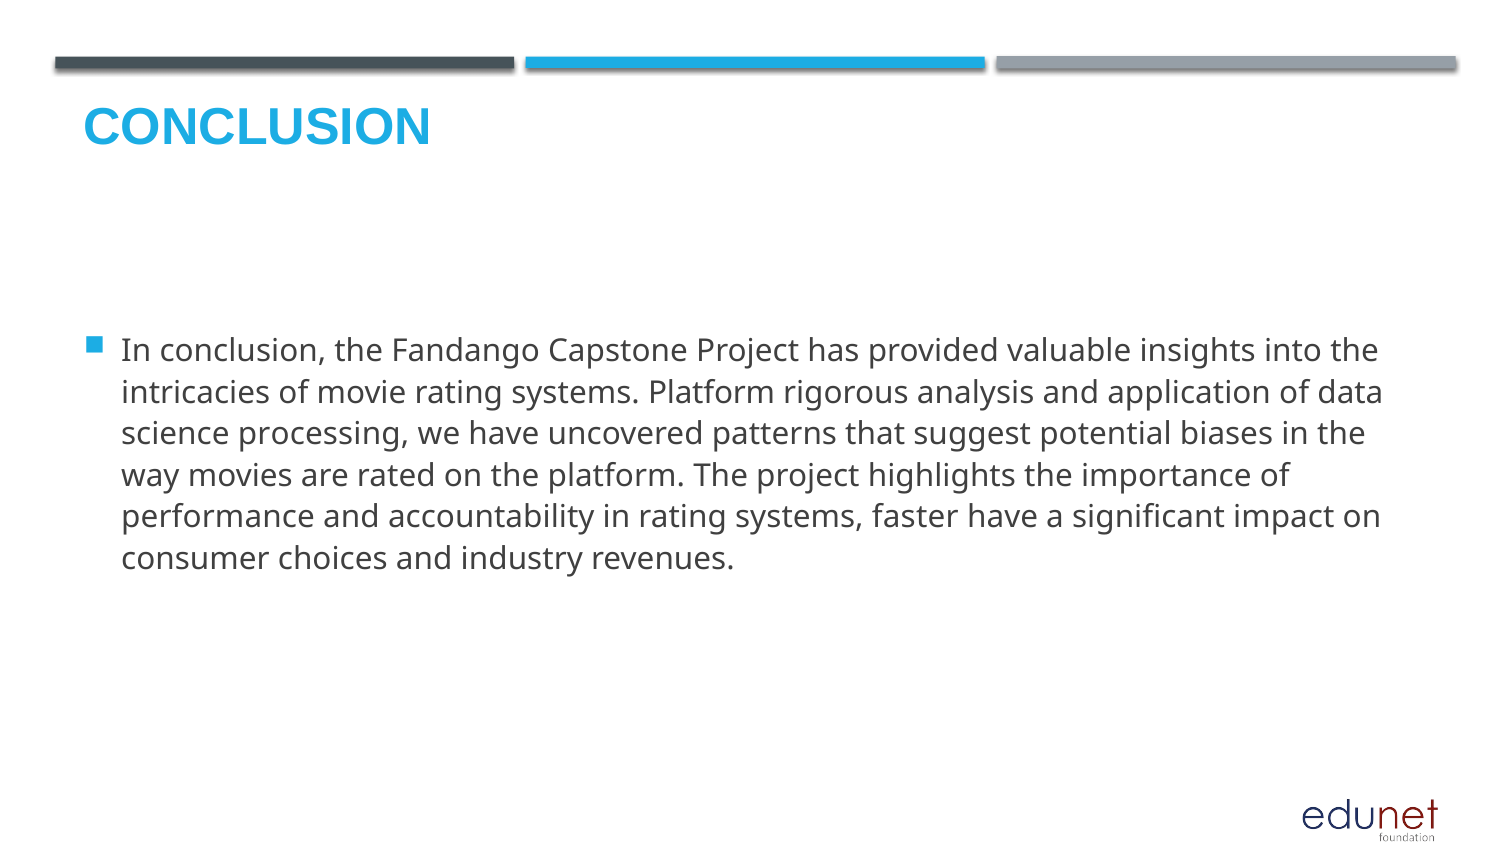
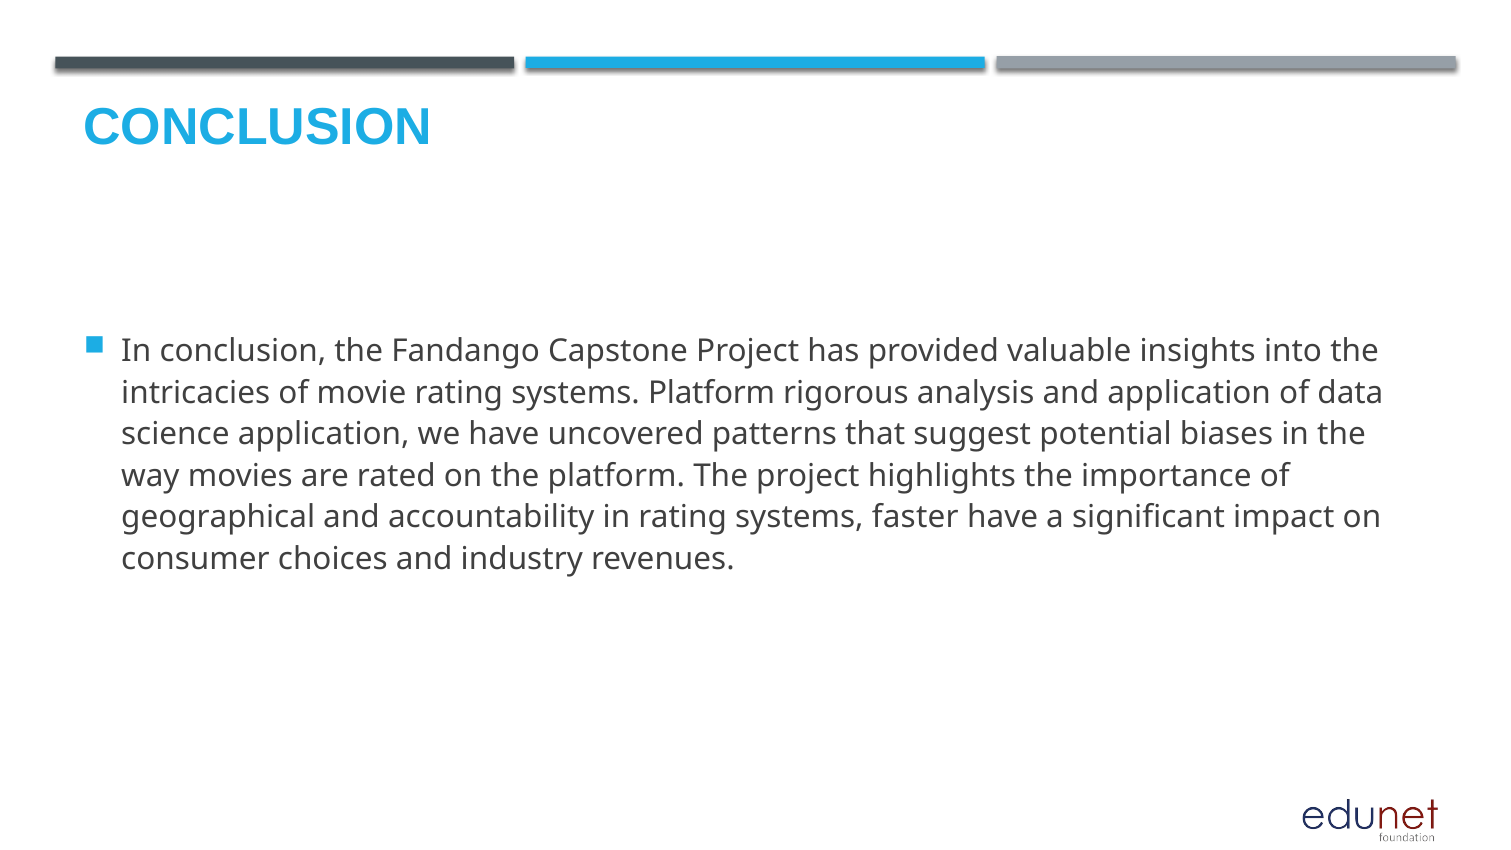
science processing: processing -> application (324, 434)
performance: performance -> geographical (218, 517)
